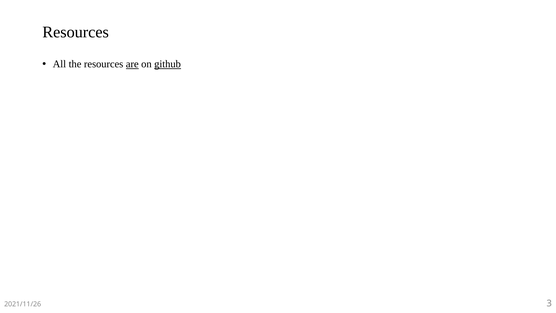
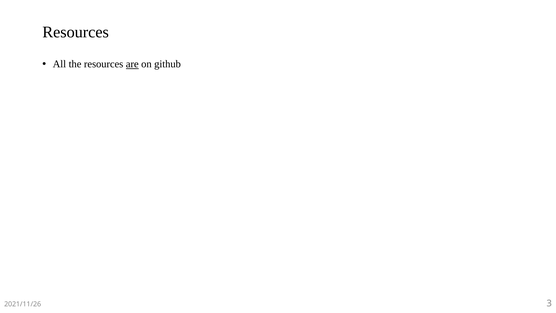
github underline: present -> none (168, 64)
